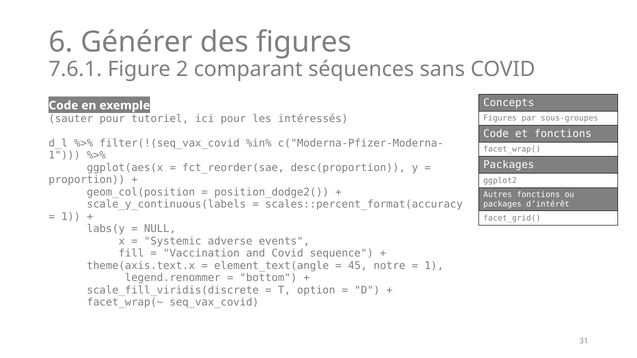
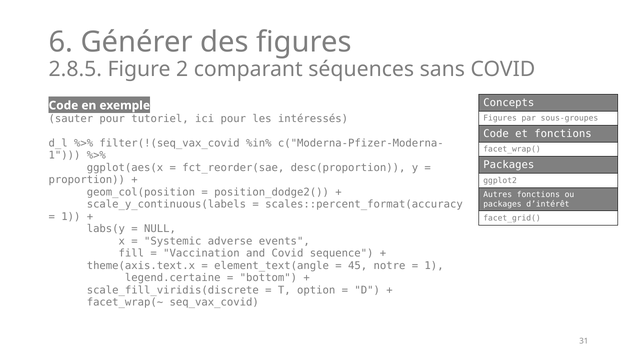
7.6.1: 7.6.1 -> 2.8.5 (75, 69)
legend.renommer: legend.renommer -> legend.certaine (173, 278)
